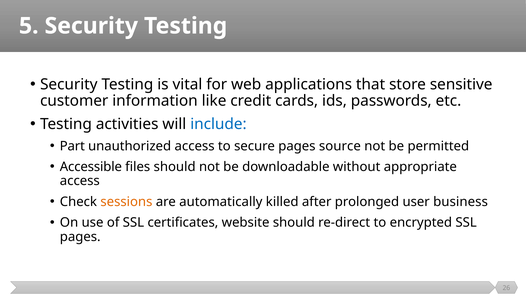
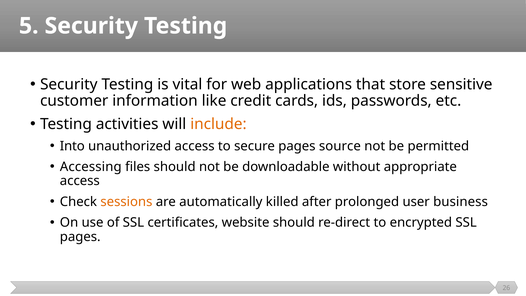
include colour: blue -> orange (218, 124)
Part: Part -> Into (72, 146)
Accessible: Accessible -> Accessing (91, 167)
